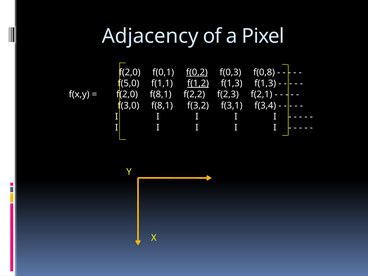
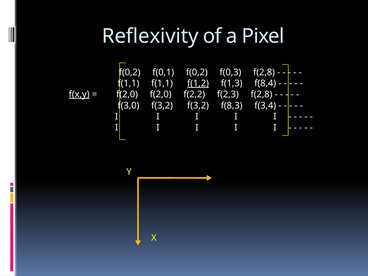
Adjacency: Adjacency -> Reflexivity (150, 36)
f(2,0: f(2,0 -> f(0,2 (130, 72)
f(0,2 underline: present -> none (197, 72)
f(0,3 f(0,8: f(0,8 -> f(2,8 (264, 72)
f(5,0: f(5,0 -> f(1,1 (128, 83)
f(1,3 f(1,3: f(1,3 -> f(8,4 (265, 83)
f(x,y underline: none -> present (79, 94)
f(2,0 f(8,1: f(8,1 -> f(2,0 (161, 94)
f(2,3 f(2,1: f(2,1 -> f(2,8 (261, 94)
f(3,0 f(8,1: f(8,1 -> f(3,2 (162, 105)
f(3,1: f(3,1 -> f(8,3 (232, 105)
